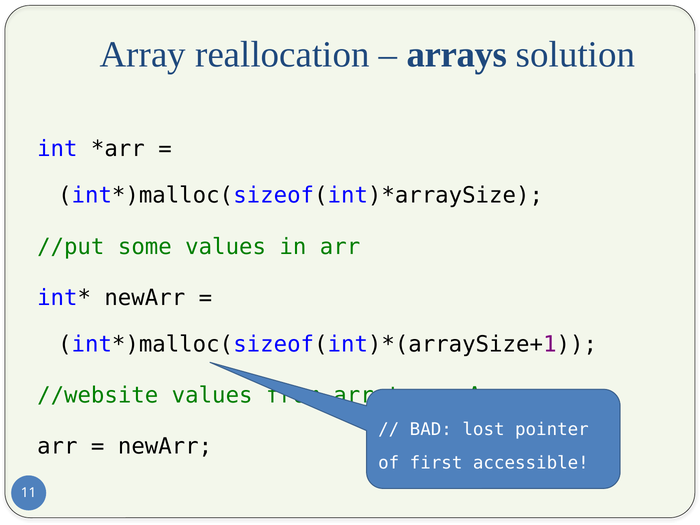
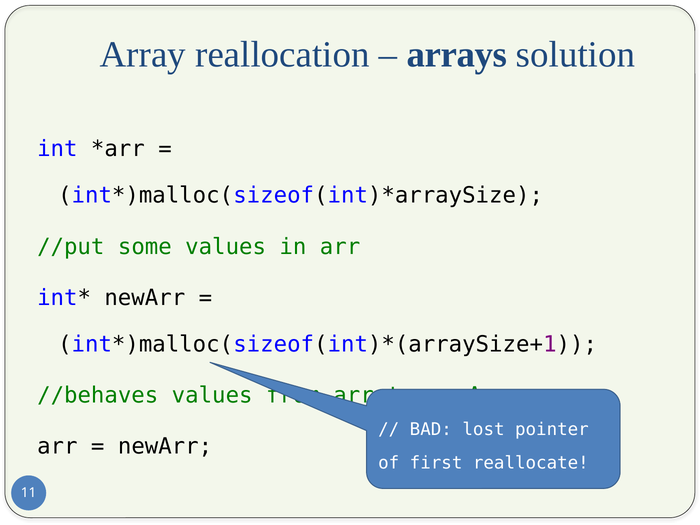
//website: //website -> //behaves (98, 395)
accessible: accessible -> reallocate (531, 463)
